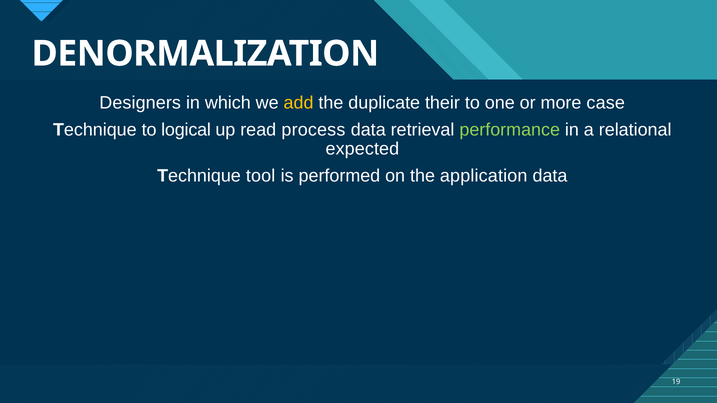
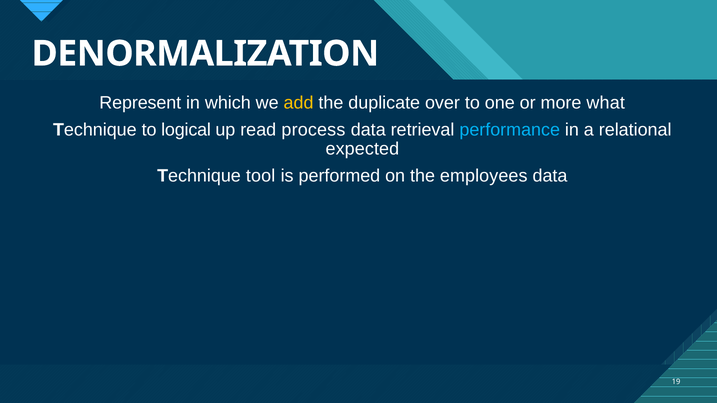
Designers: Designers -> Represent (140, 103)
their: their -> over (442, 103)
case: case -> what (606, 103)
performance colour: light green -> light blue (510, 130)
application: application -> employees (484, 176)
